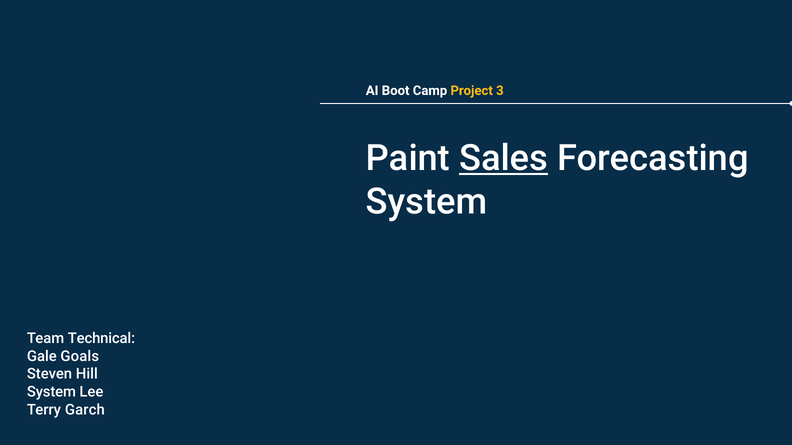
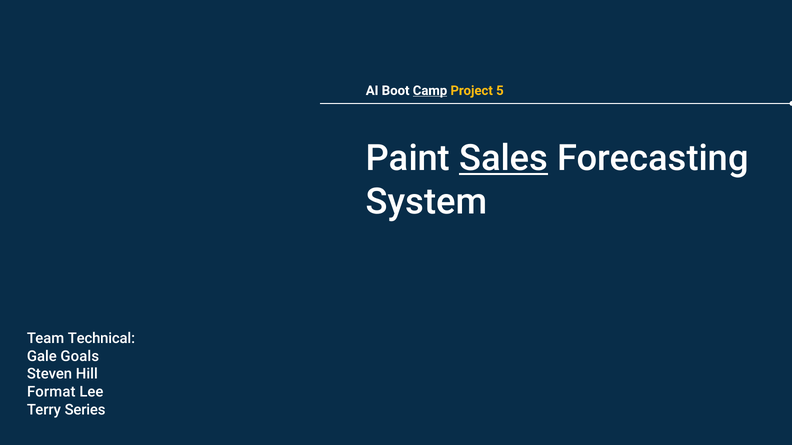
Camp underline: none -> present (430, 91)
3: 3 -> 5 (500, 91)
System: System -> Format (51, 392)
Garch: Garch -> Series (85, 410)
